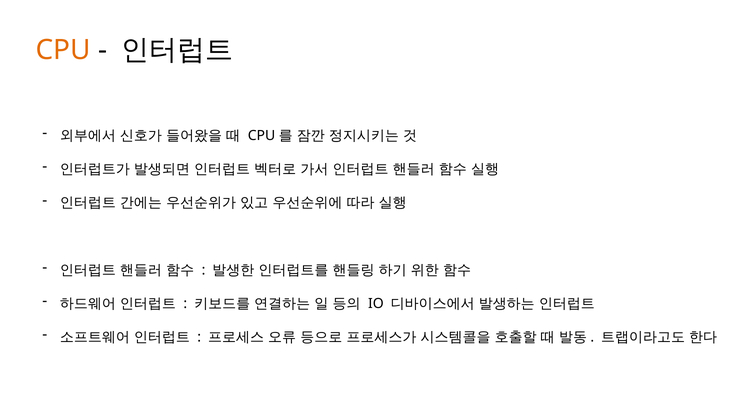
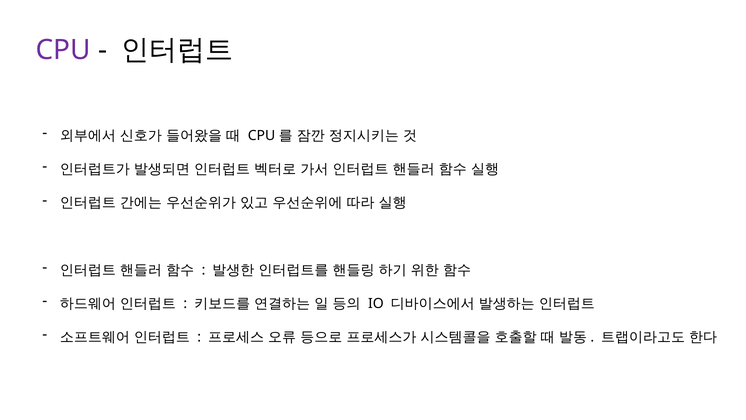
CPU colour: orange -> purple (63, 50)
